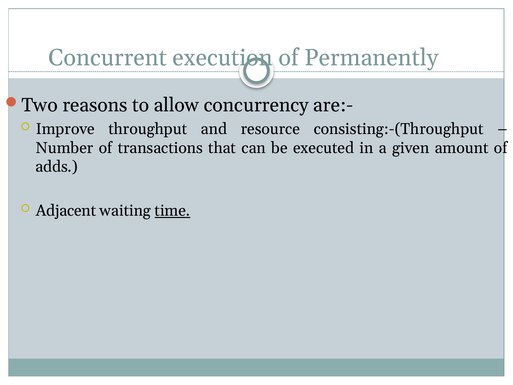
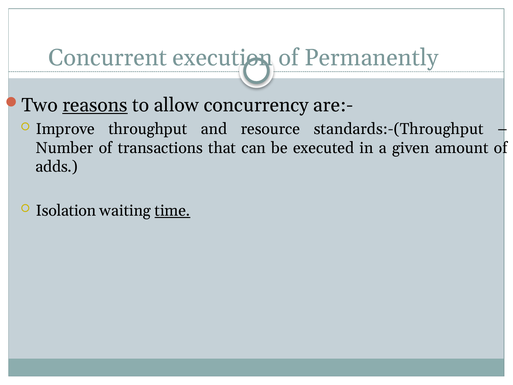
reasons underline: none -> present (95, 105)
consisting:-(Throughput: consisting:-(Throughput -> standards:-(Throughput (399, 129)
Adjacent: Adjacent -> Isolation (66, 211)
